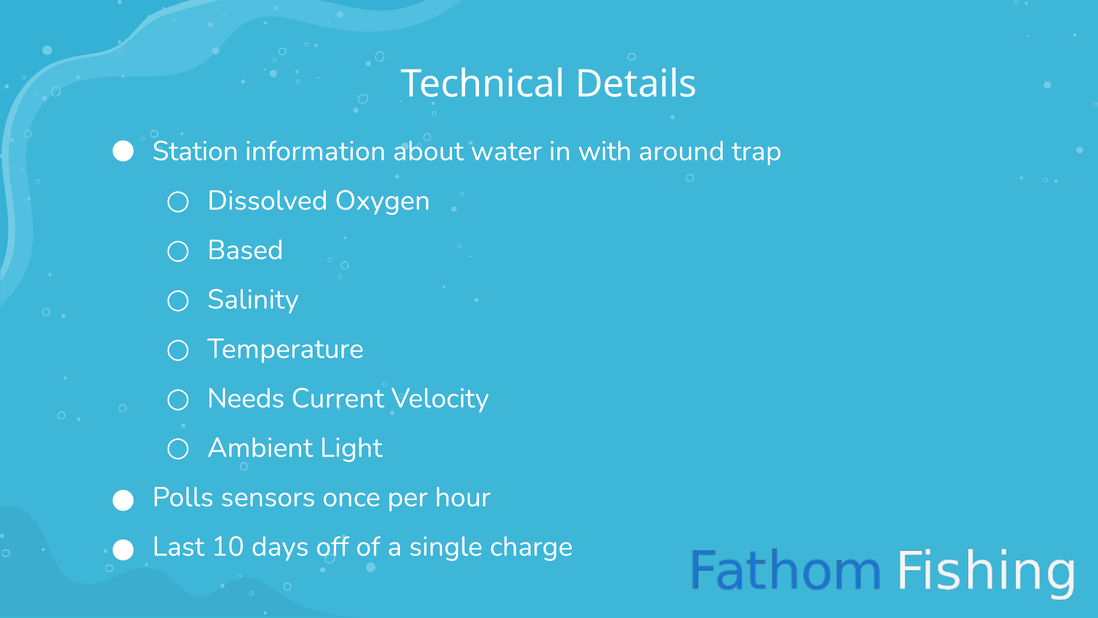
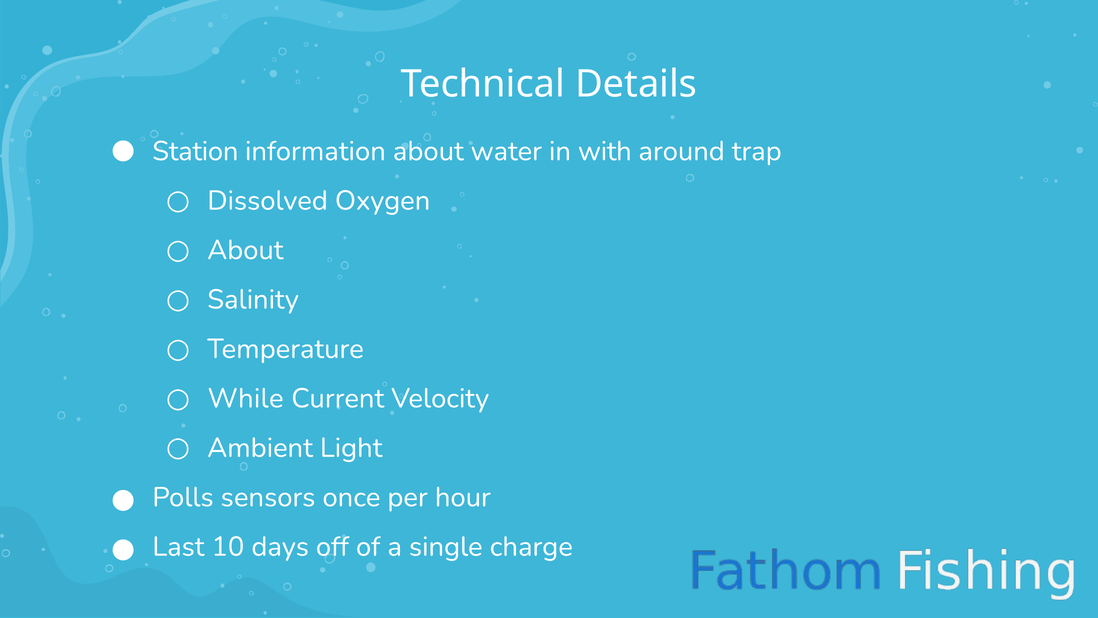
Based: Based -> About (245, 250)
Needs: Needs -> While (246, 398)
